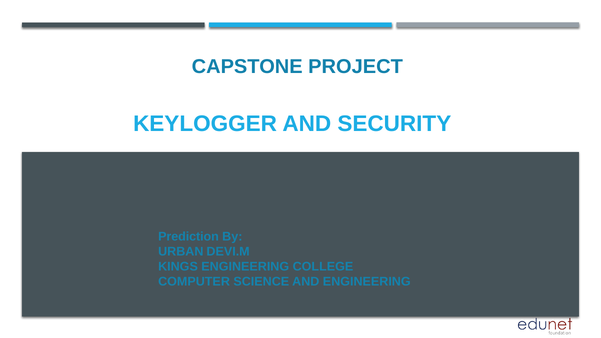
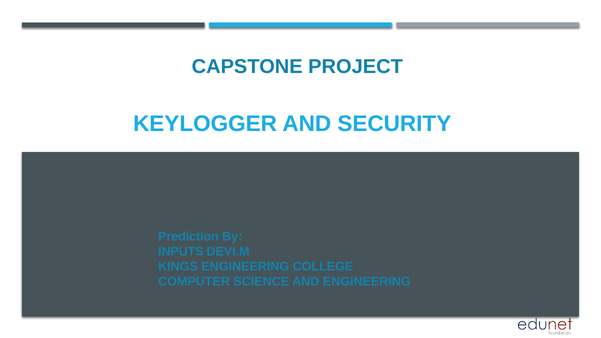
URBAN: URBAN -> INPUTS (181, 252)
